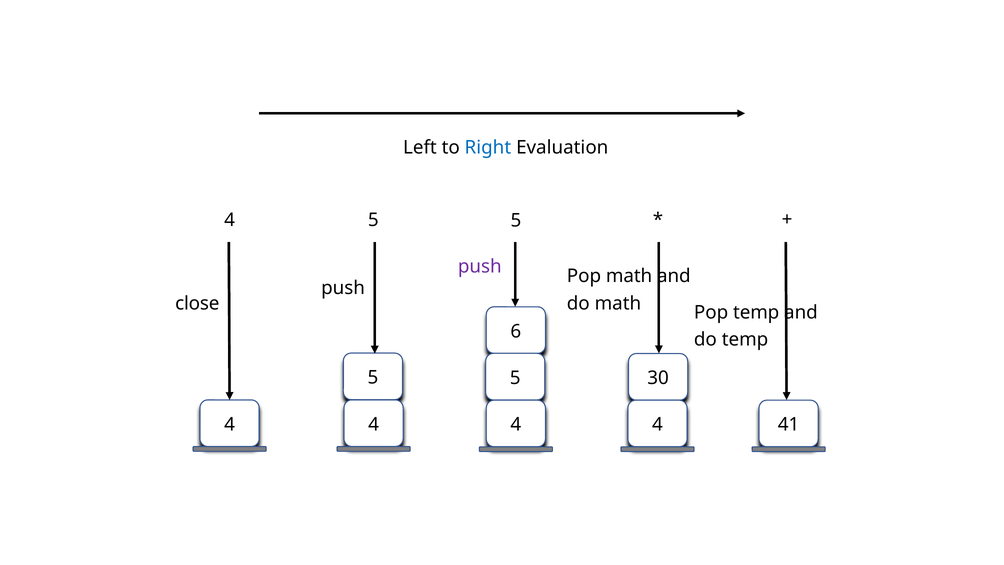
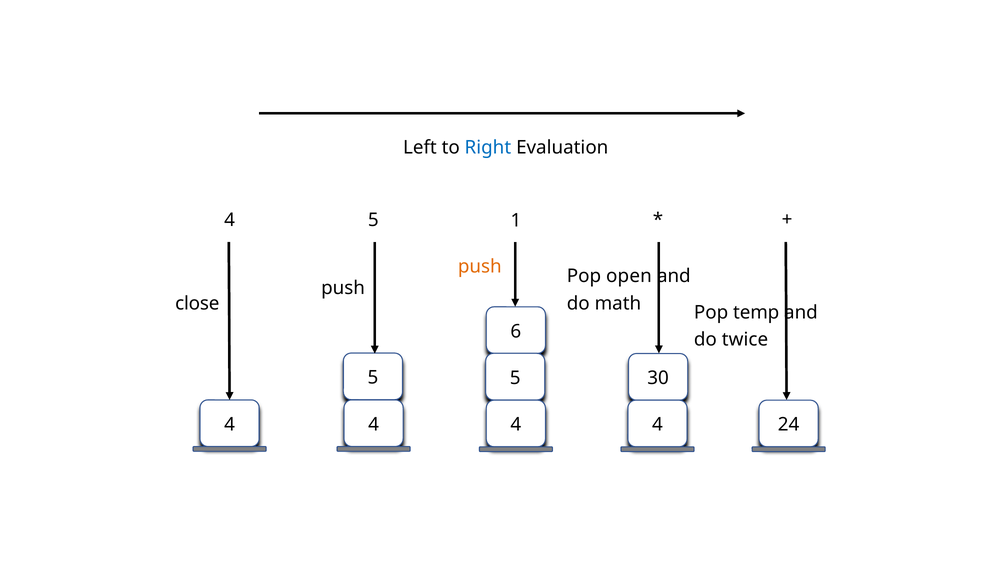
5 5: 5 -> 1 (516, 220)
push colour: purple -> orange (480, 266)
Pop math: math -> open (629, 276)
do temp: temp -> twice (745, 340)
41: 41 -> 24 (789, 425)
